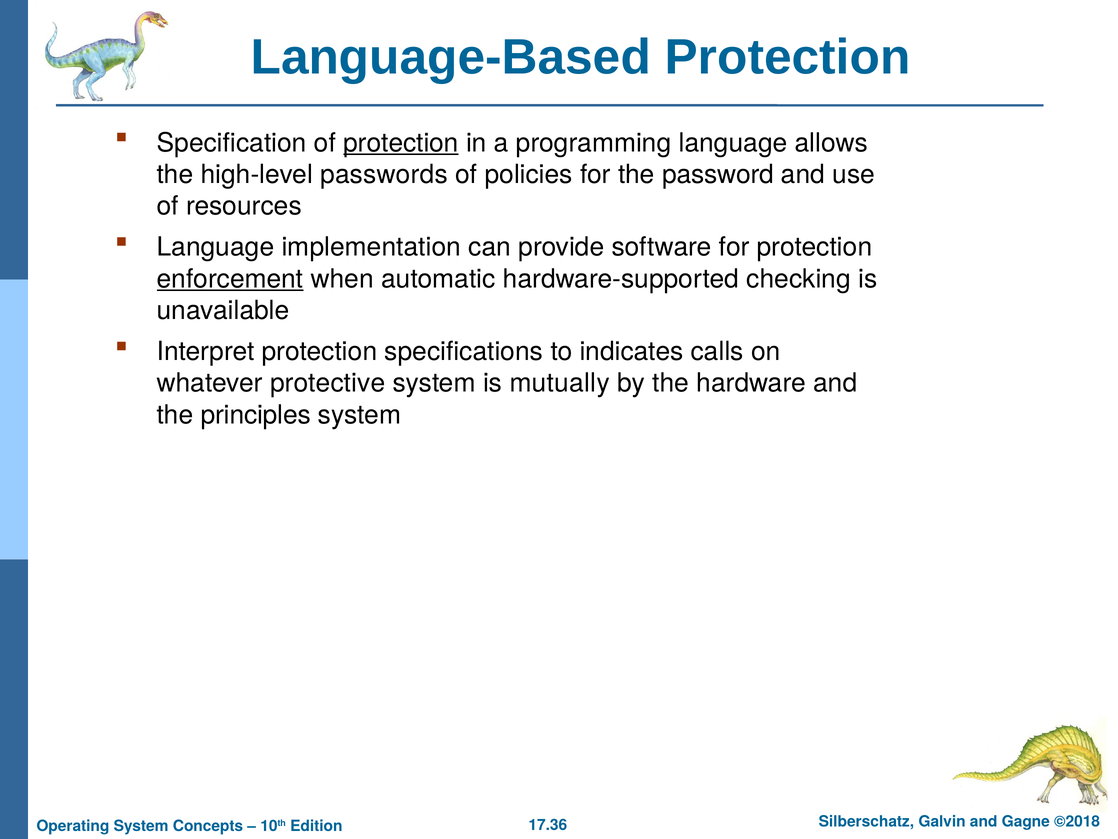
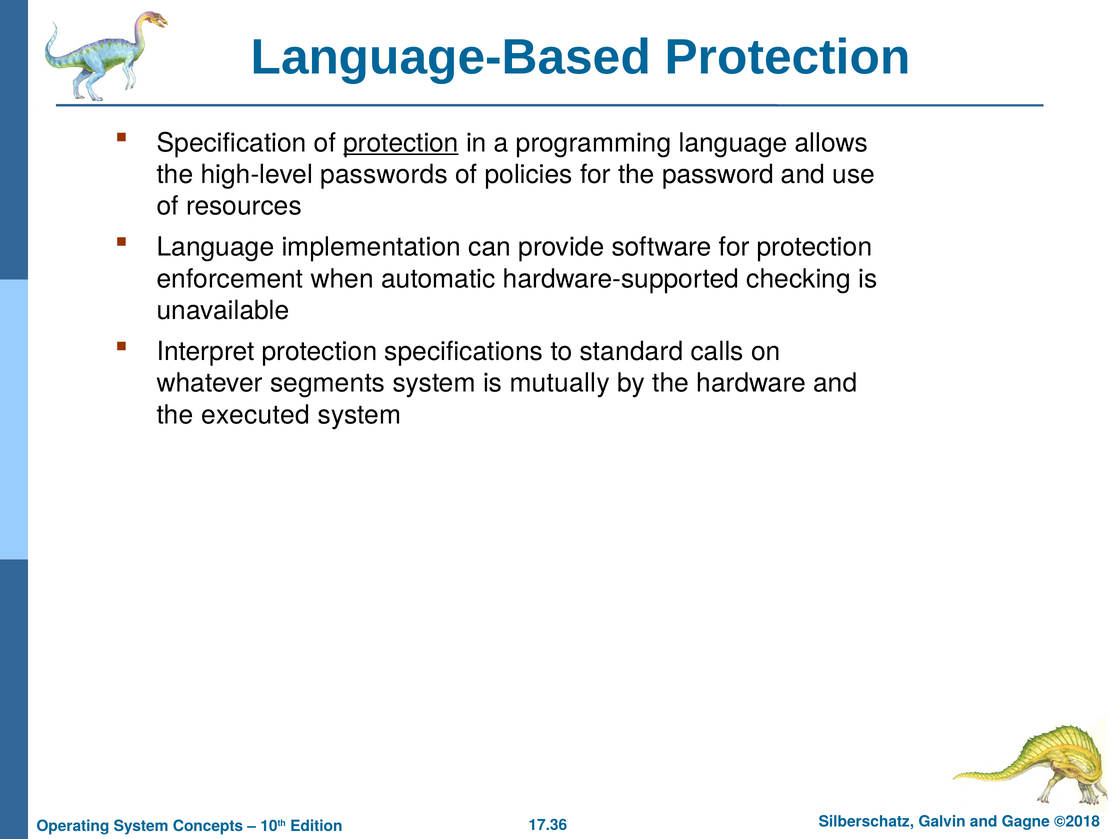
enforcement underline: present -> none (230, 279)
indicates: indicates -> standard (631, 351)
protective: protective -> segments (328, 383)
principles: principles -> executed (256, 415)
